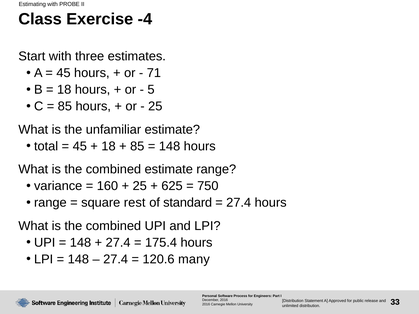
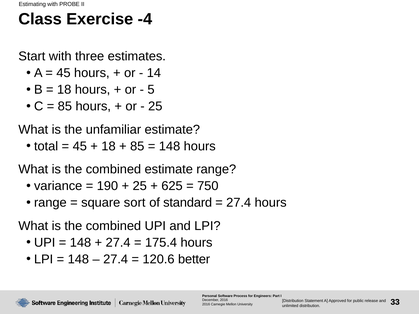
71: 71 -> 14 (154, 73)
160: 160 -> 190 (107, 186)
rest: rest -> sort (135, 203)
many: many -> better (194, 259)
